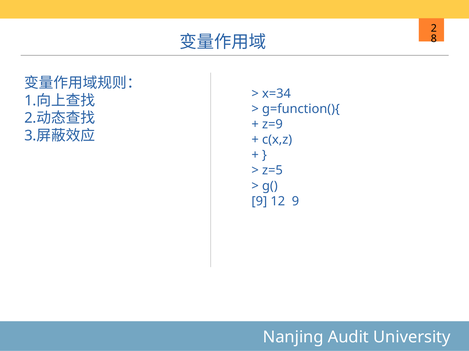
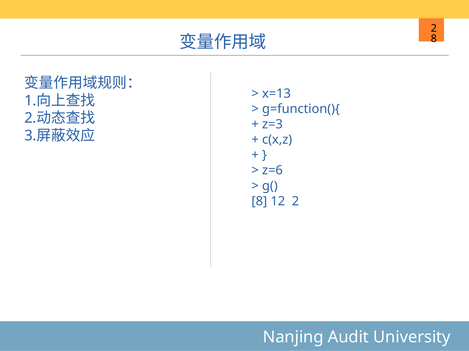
x=34: x=34 -> x=13 (276, 94)
z=9: z=9 -> z=3 (272, 125)
z=5: z=5 -> z=6 (272, 171)
9: 9 -> 8 (259, 202)
12 9: 9 -> 2 (295, 202)
